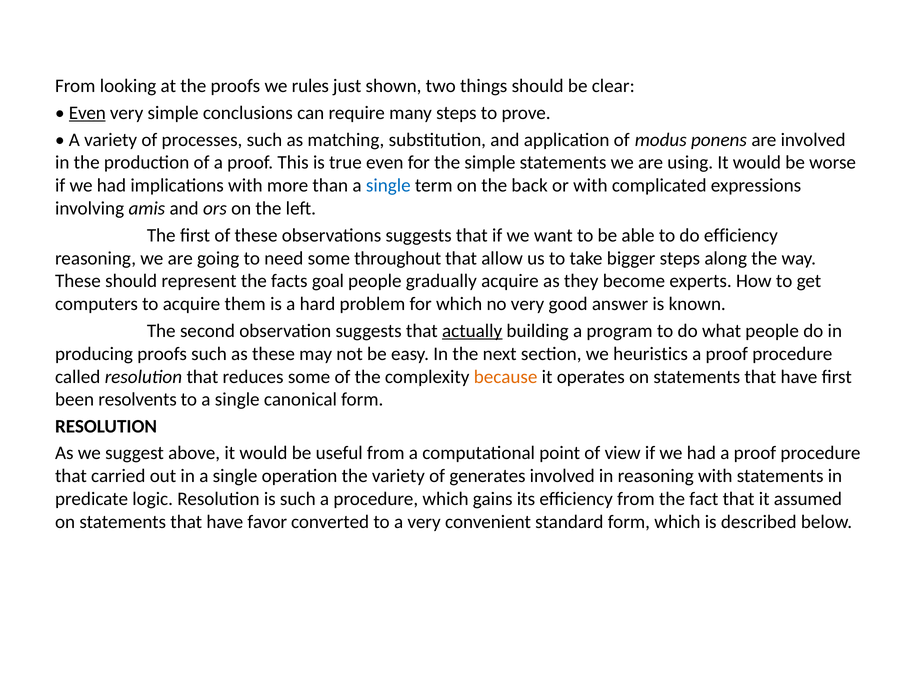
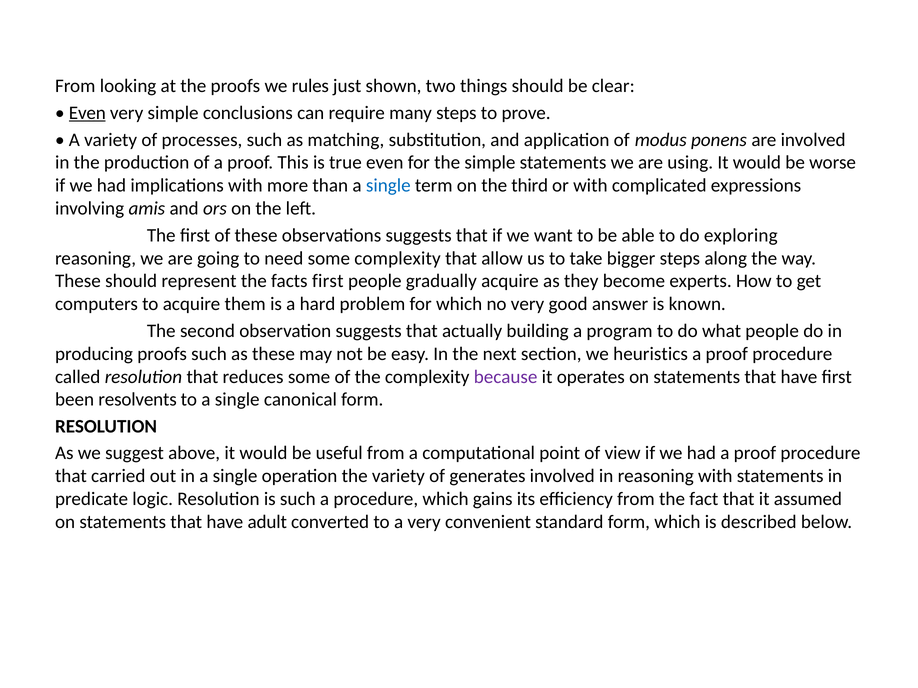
back: back -> third (530, 186)
do efficiency: efficiency -> exploring (741, 235)
some throughout: throughout -> complexity (398, 258)
facts goal: goal -> first (328, 281)
actually underline: present -> none (472, 331)
because colour: orange -> purple (506, 377)
favor: favor -> adult (267, 522)
